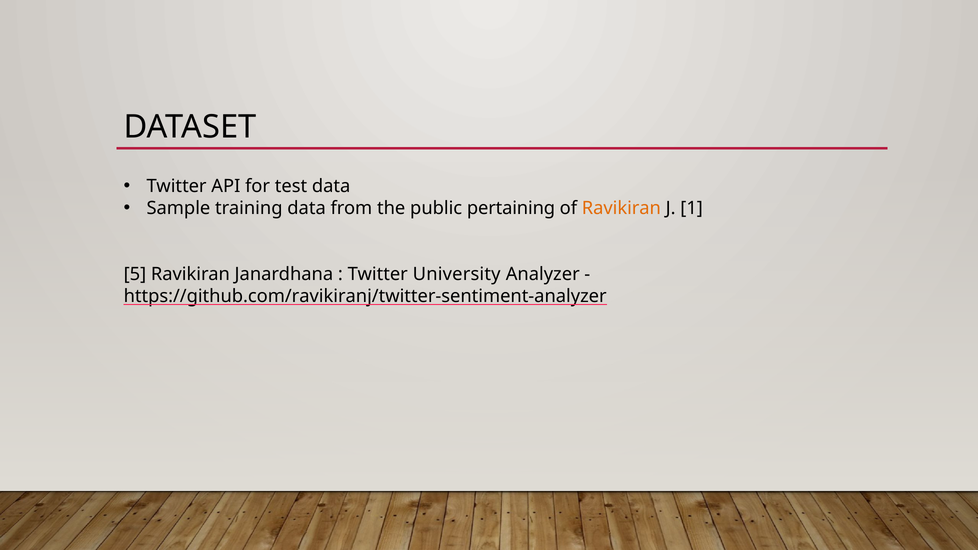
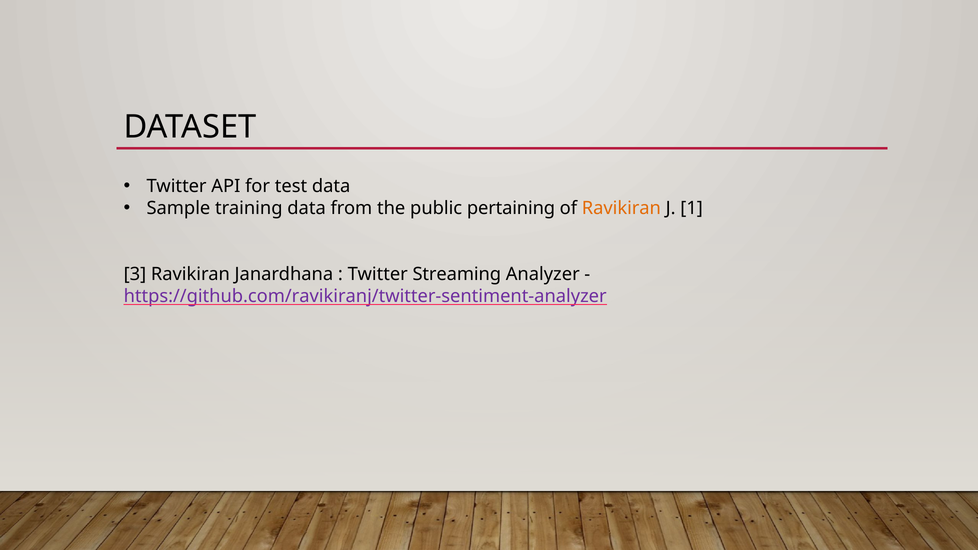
5: 5 -> 3 (135, 274)
University: University -> Streaming (457, 274)
https://github.com/ravikiranj/twitter-sentiment-analyzer colour: black -> purple (365, 296)
